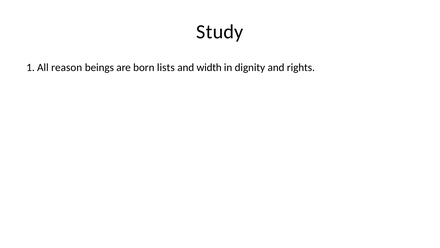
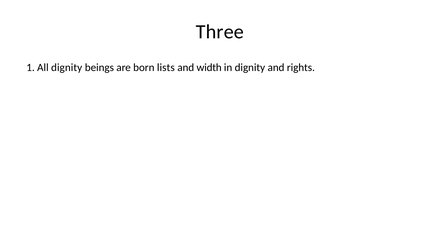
Study: Study -> Three (220, 32)
All reason: reason -> dignity (67, 67)
